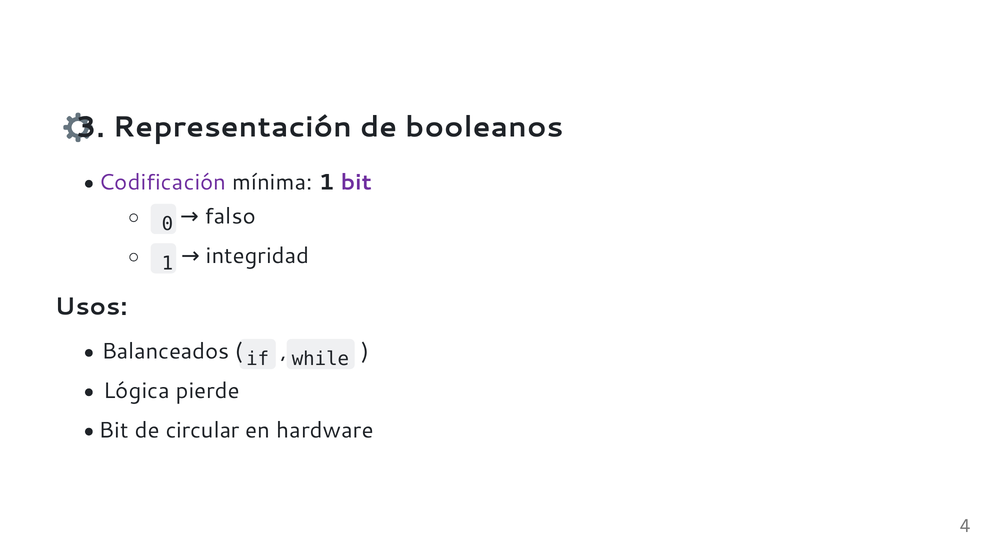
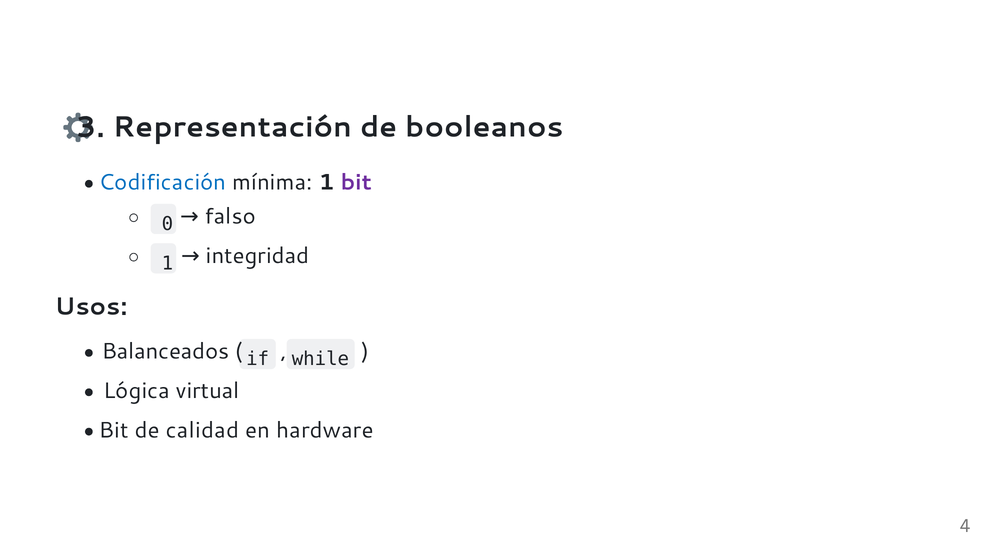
Codificación colour: purple -> blue (162, 182)
pierde: pierde -> virtual (208, 391)
circular: circular -> calidad (202, 430)
